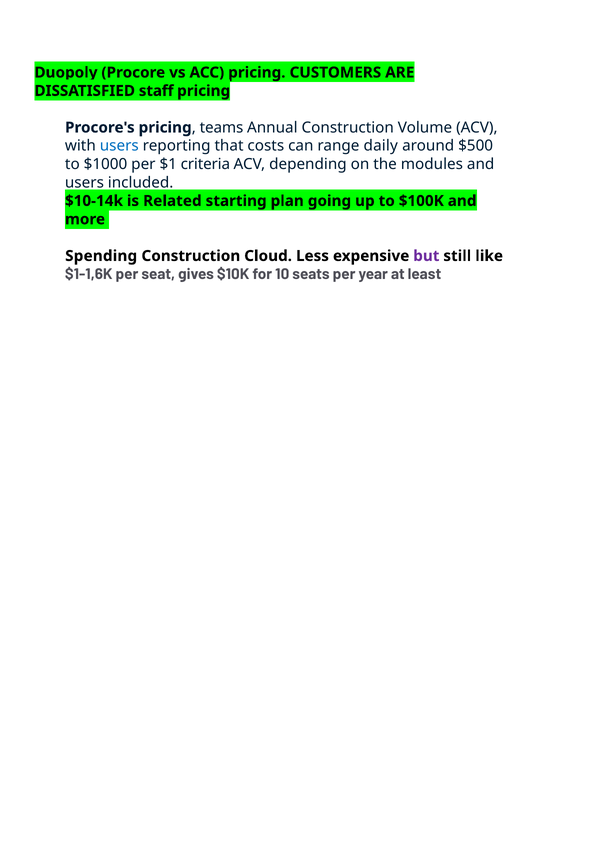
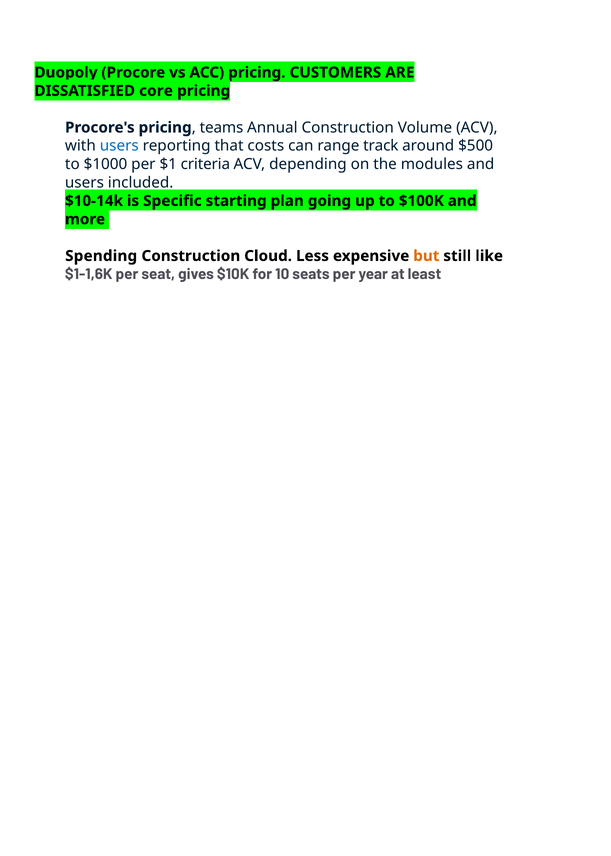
staff: staff -> core (156, 91)
daily: daily -> track (381, 146)
Related: Related -> Specific (172, 201)
but colour: purple -> orange (426, 256)
